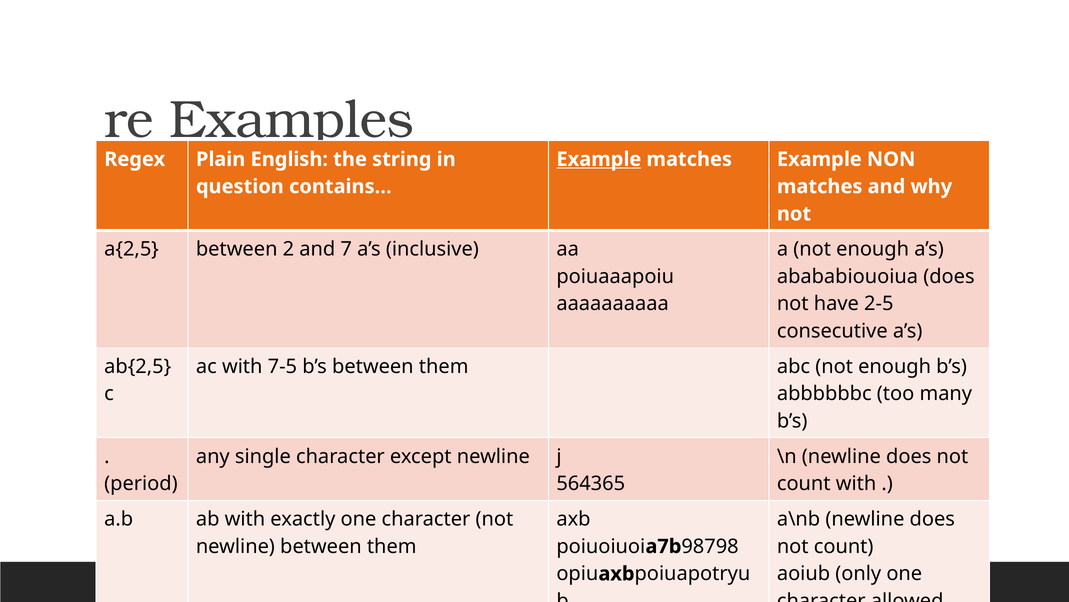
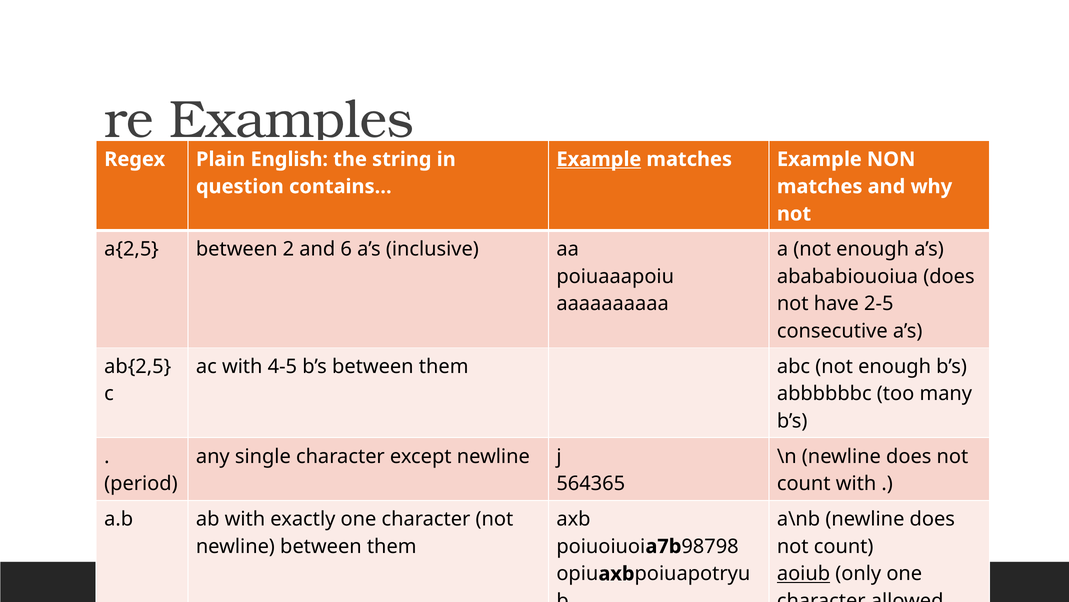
7: 7 -> 6 (346, 249)
7-5: 7-5 -> 4-5 (282, 366)
aoiub underline: none -> present (803, 573)
